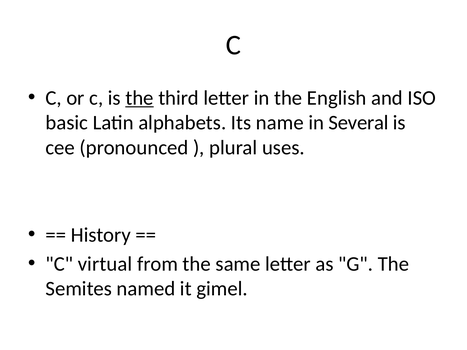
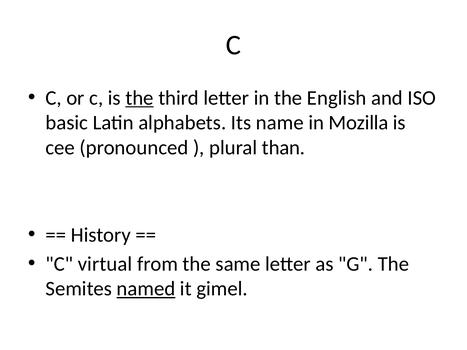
Several: Several -> Mozilla (359, 123)
uses: uses -> than (283, 148)
named underline: none -> present (146, 289)
